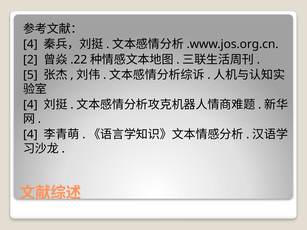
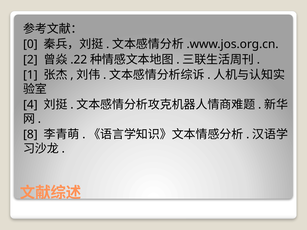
4: 4 -> 0 (30, 44)
5: 5 -> 1 (30, 75)
4: 4 -> 8 (30, 135)
